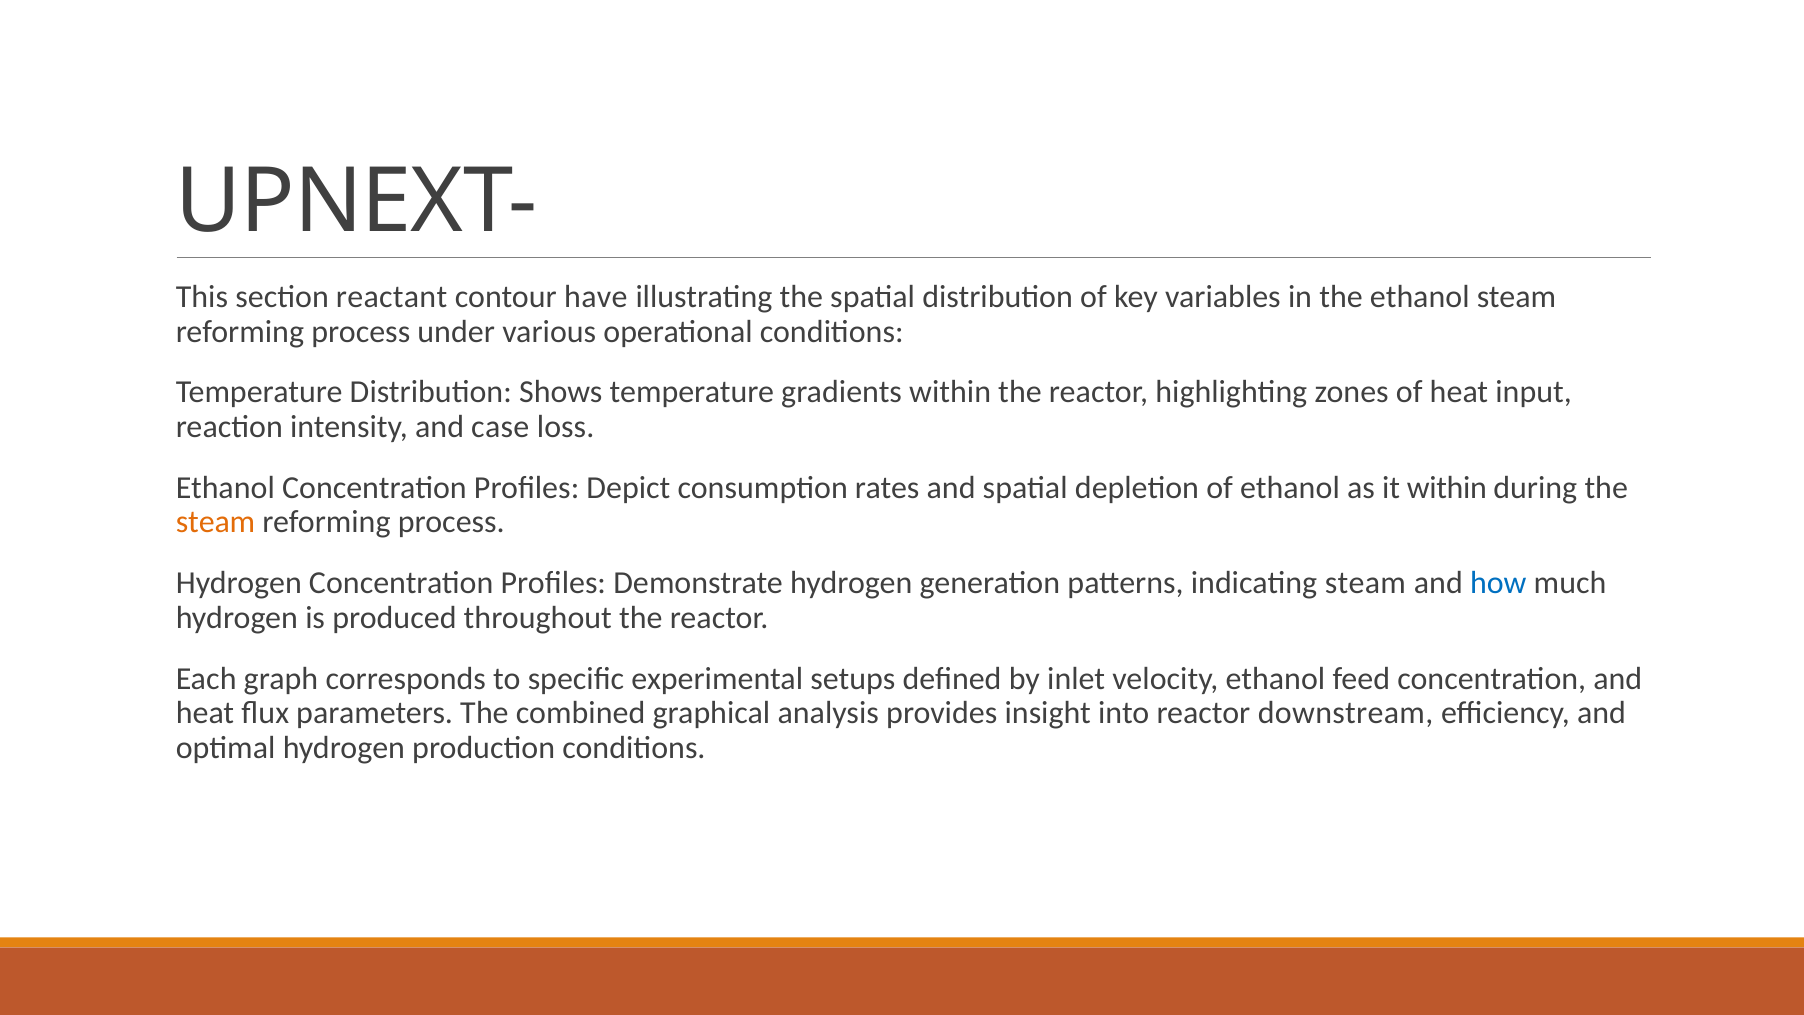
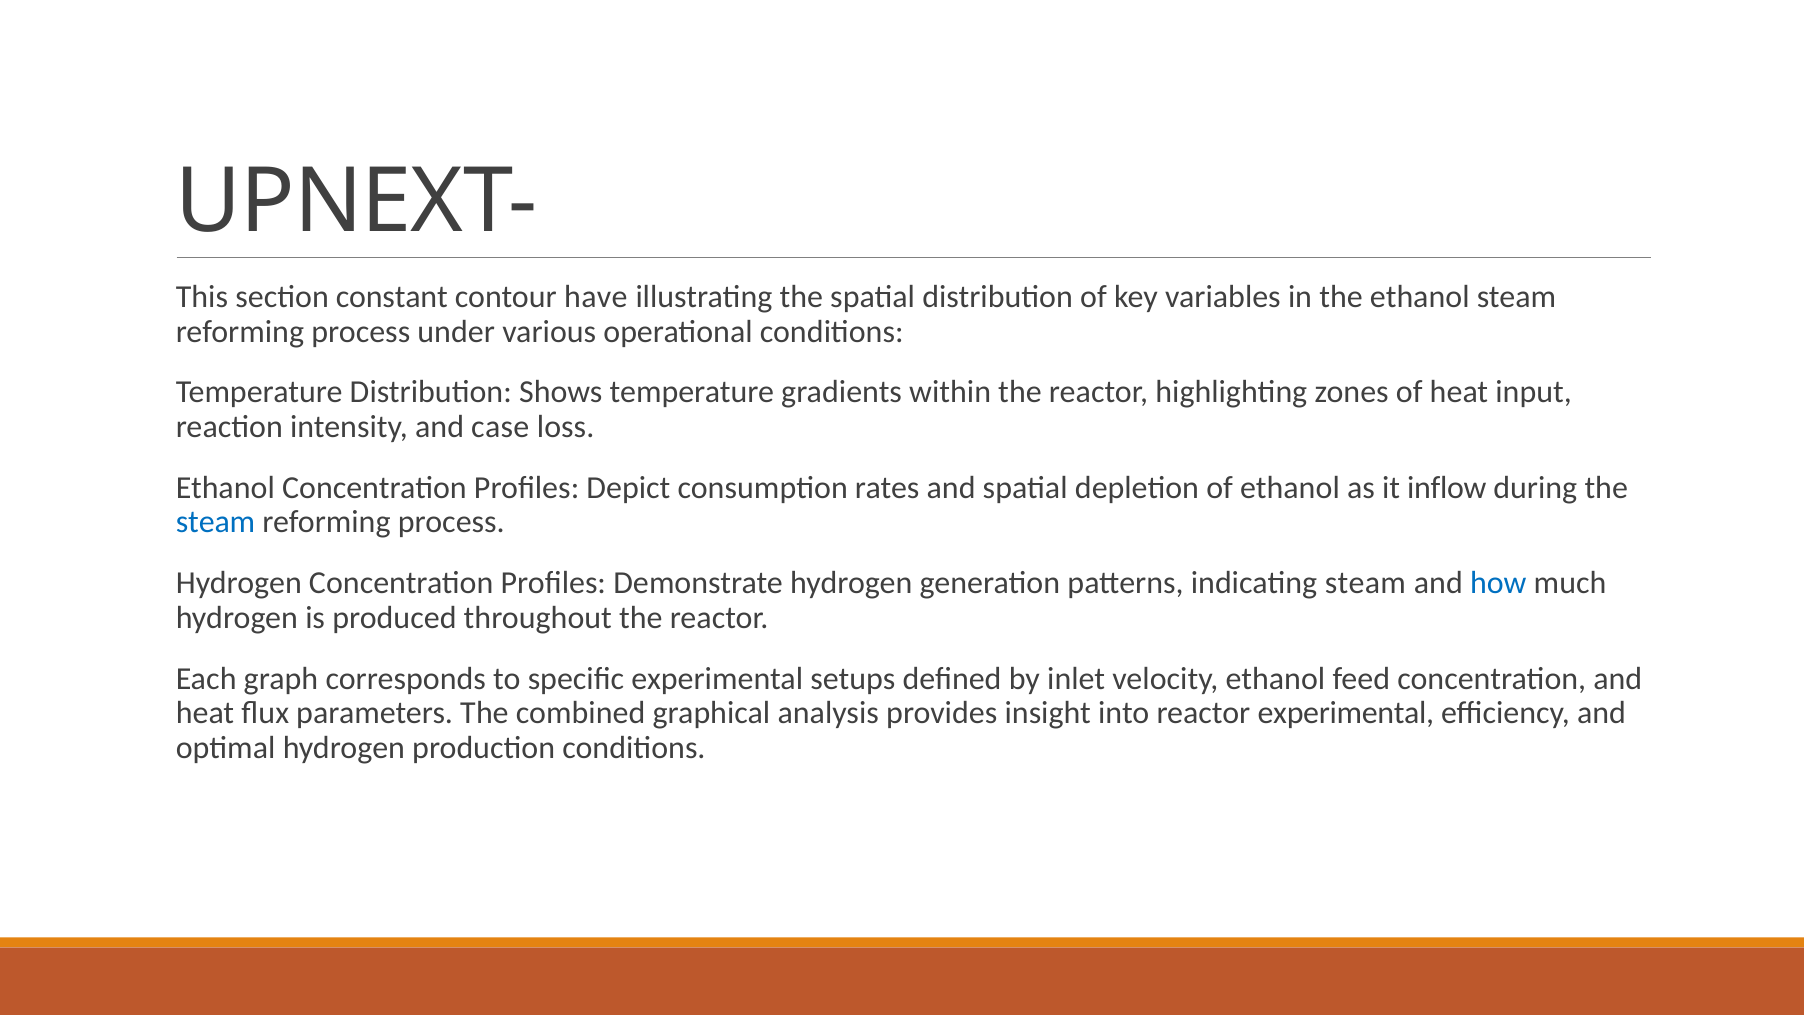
reactant: reactant -> constant (392, 297)
it within: within -> inflow (1447, 488)
steam colour: orange -> blue (216, 522)
reactor downstream: downstream -> experimental (1346, 713)
